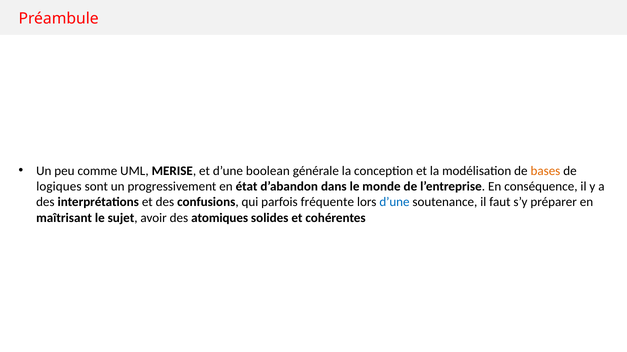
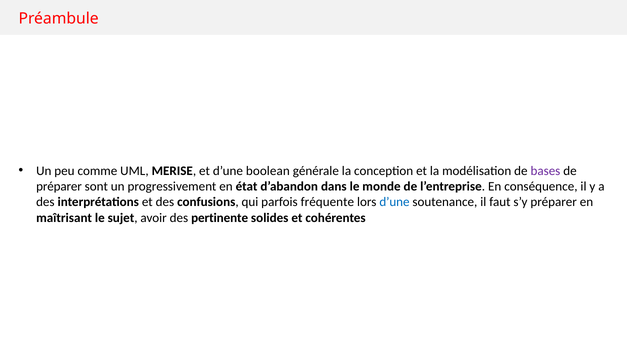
bases colour: orange -> purple (545, 171)
logiques: logiques -> préparer (59, 187)
atomiques: atomiques -> pertinente (220, 218)
